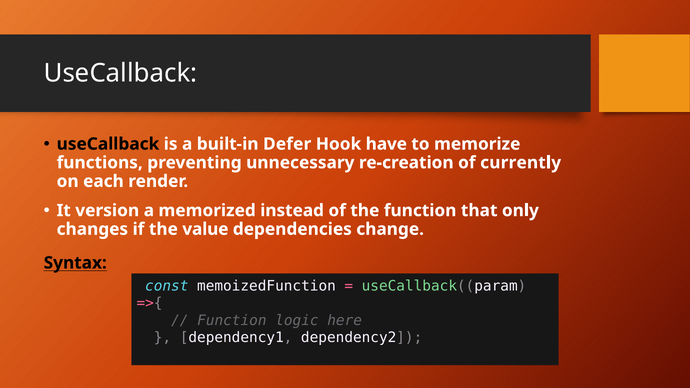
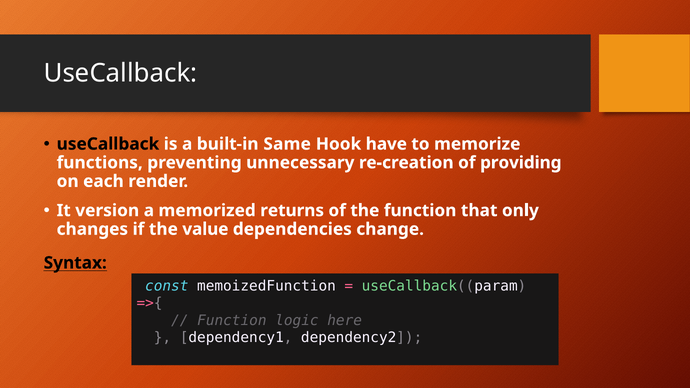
Defer: Defer -> Same (287, 144)
currently: currently -> providing (521, 163)
instead: instead -> returns (292, 211)
